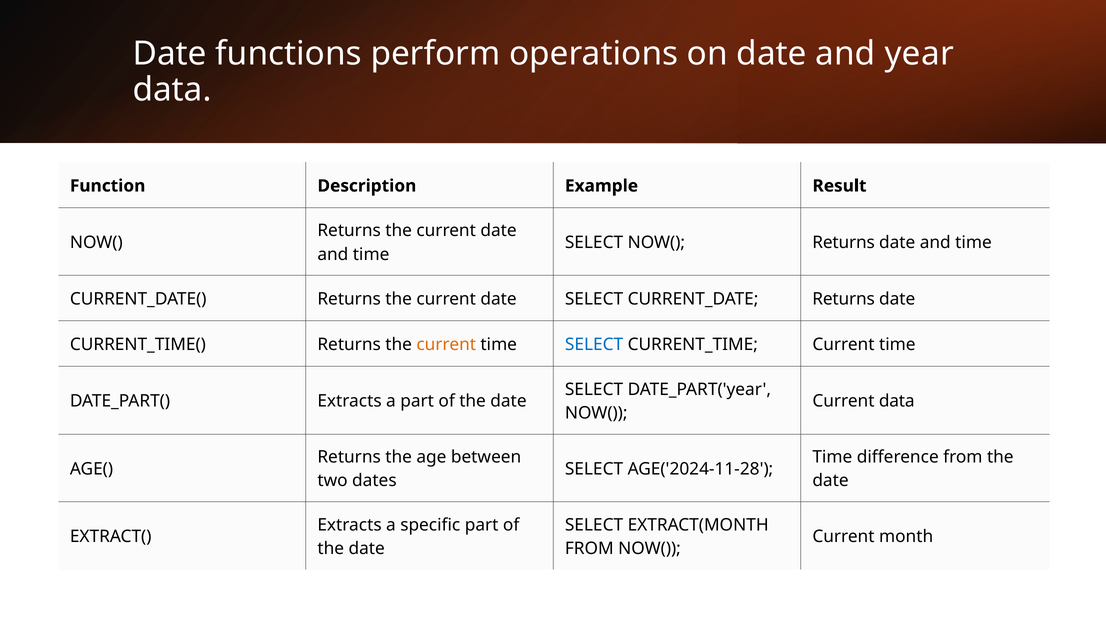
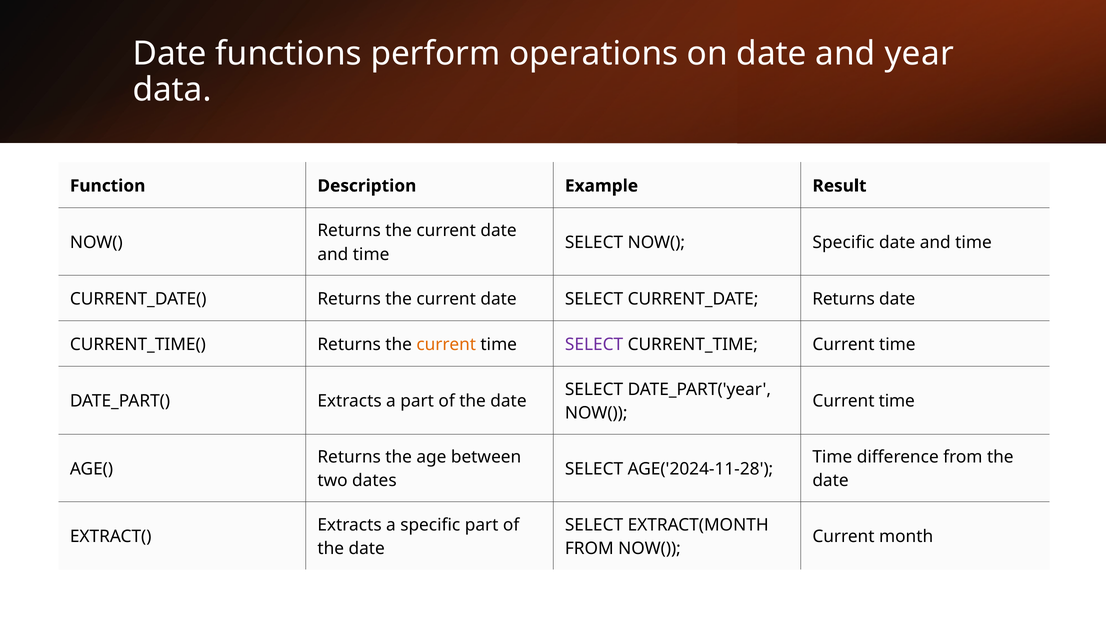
SELECT NOW( Returns: Returns -> Specific (843, 243)
SELECT colour: blue -> purple (594, 345)
data: data -> time (897, 401)
